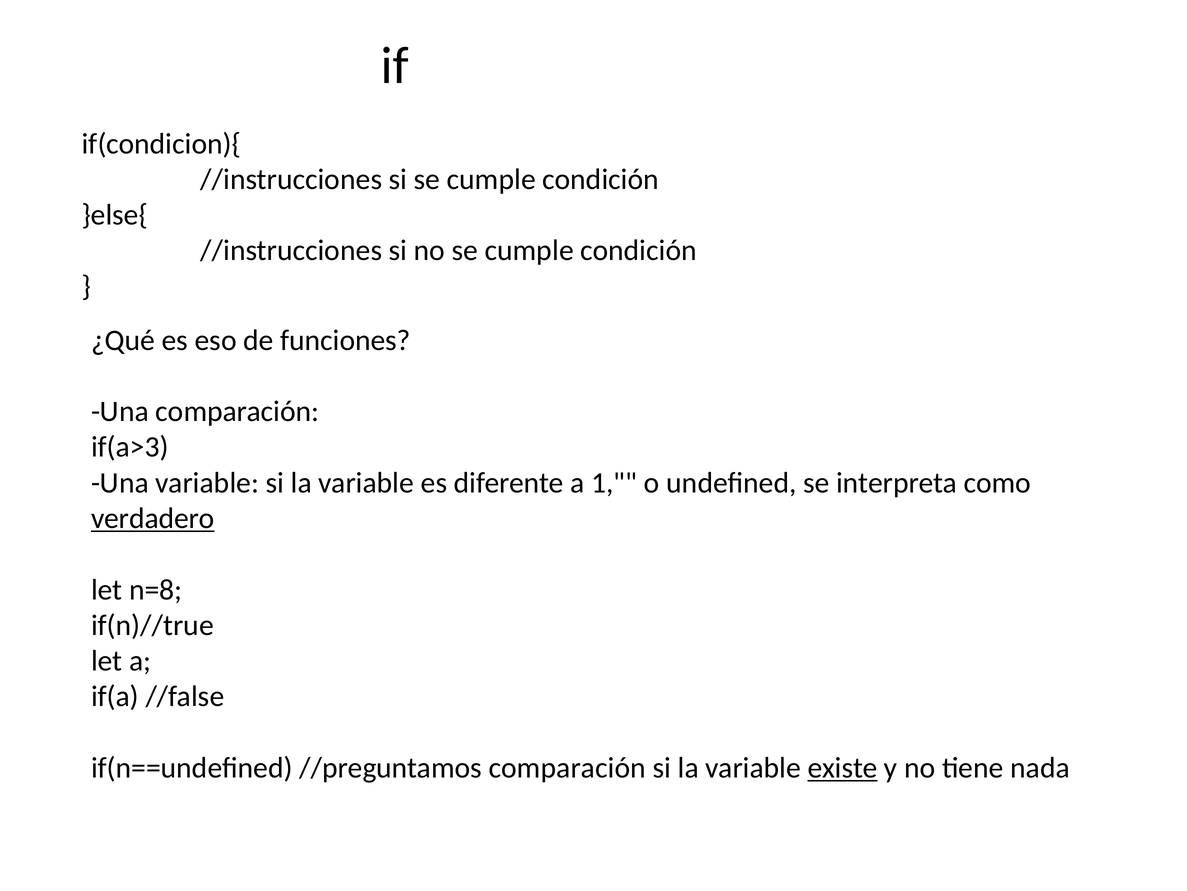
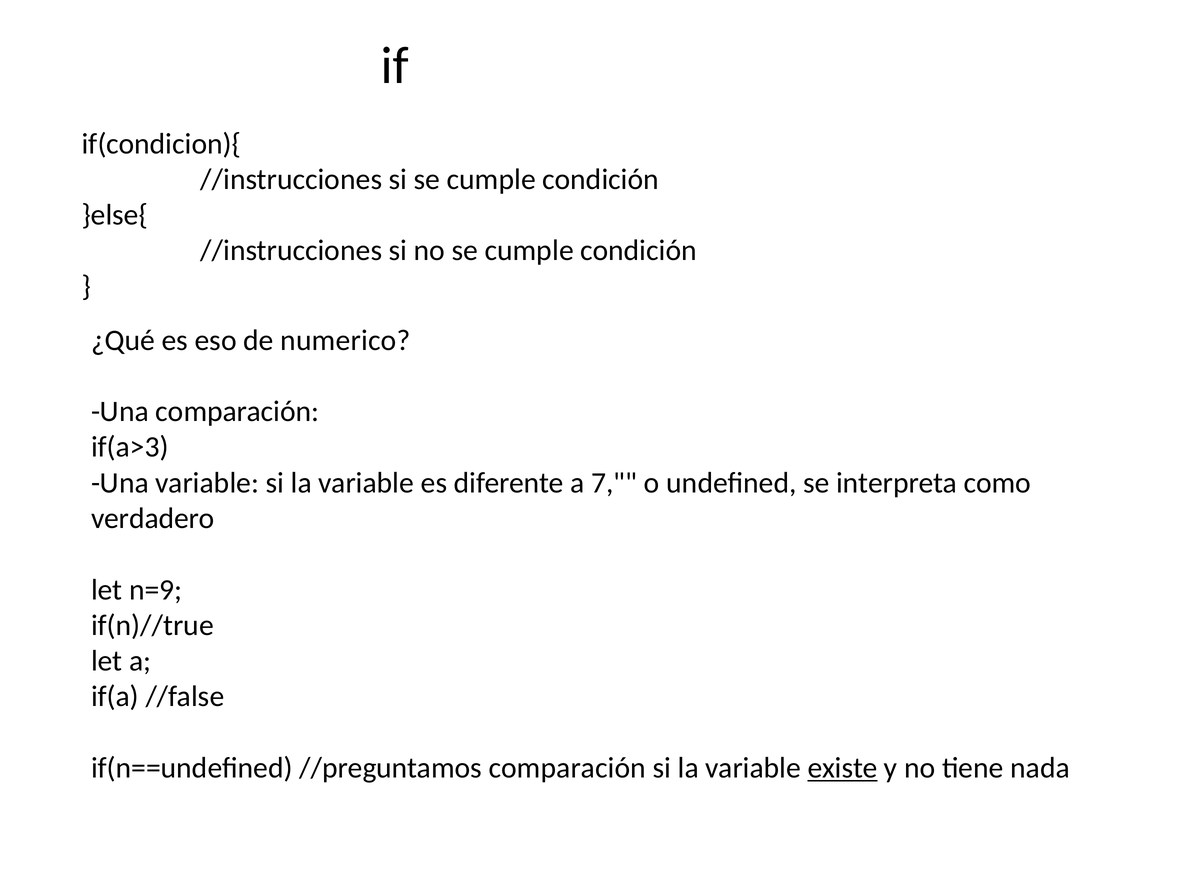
funciones: funciones -> numerico (345, 340)
1: 1 -> 7 (614, 482)
verdadero underline: present -> none (153, 518)
n=8: n=8 -> n=9 (156, 589)
